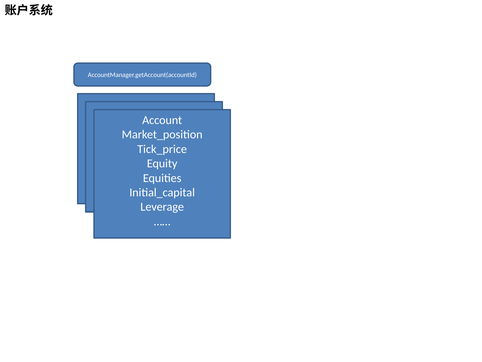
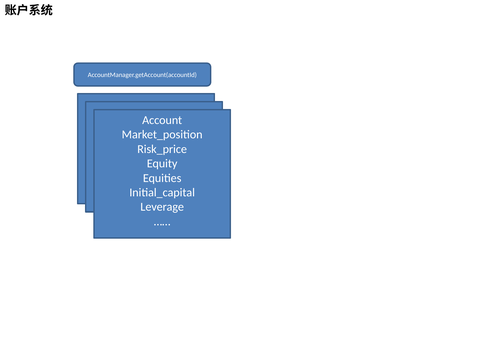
Tick_price: Tick_price -> Risk_price (162, 149)
